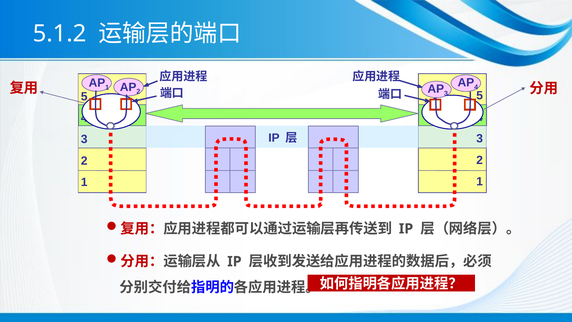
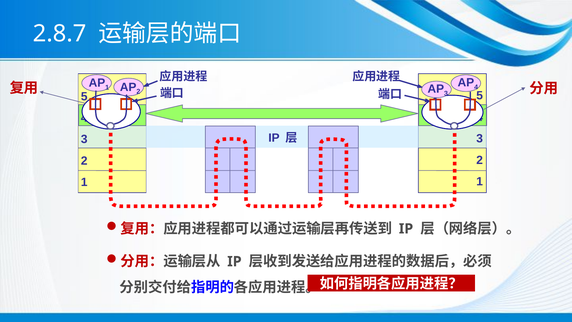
5.1.2: 5.1.2 -> 2.8.7 (60, 34)
